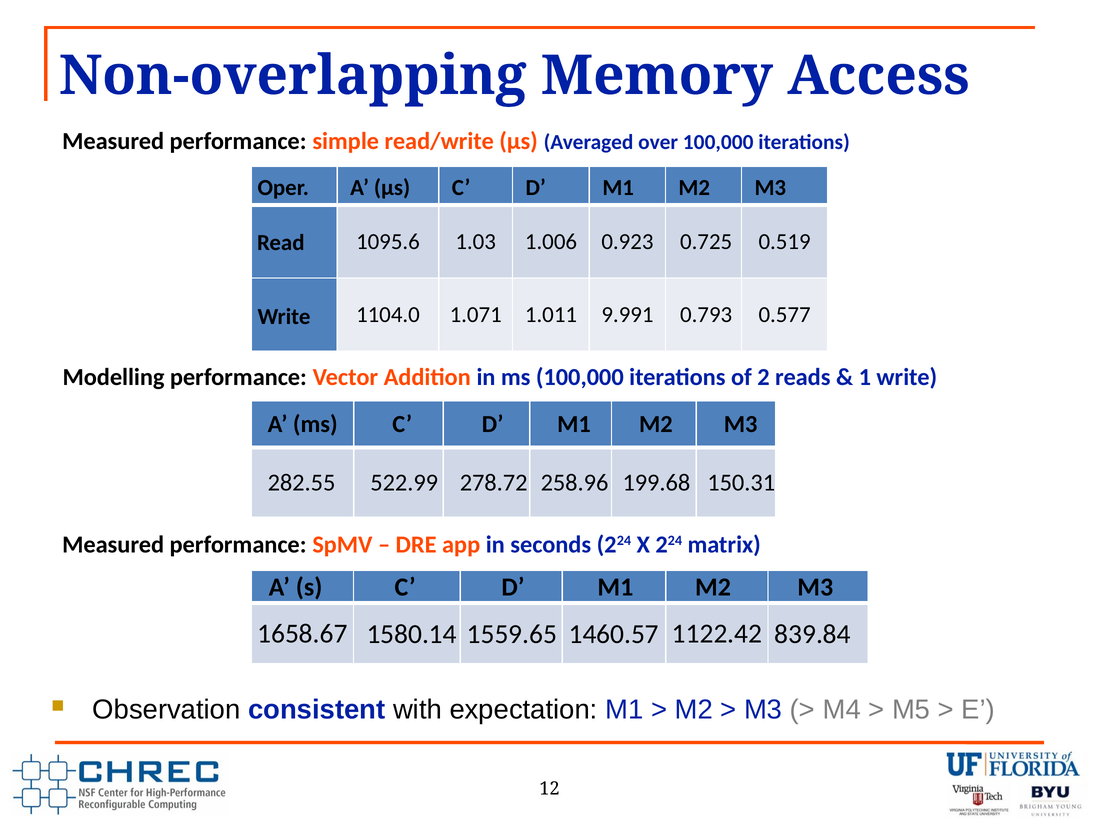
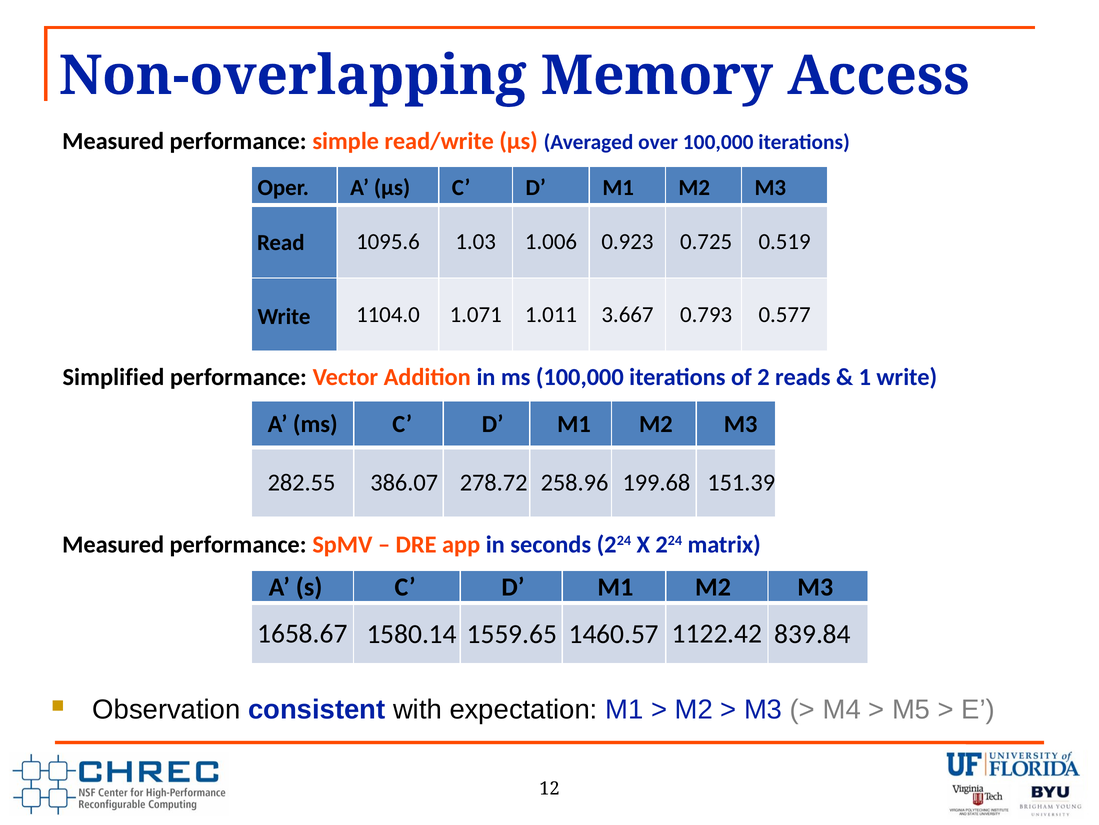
9.991: 9.991 -> 3.667 (627, 314)
Modelling: Modelling -> Simplified (113, 377)
522.99: 522.99 -> 386.07 (404, 482)
150.31: 150.31 -> 151.39 (741, 482)
